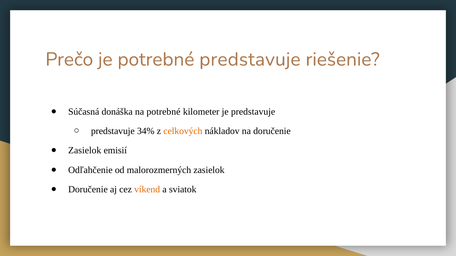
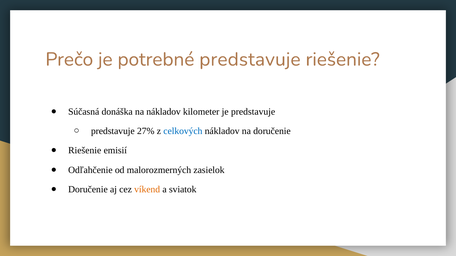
na potrebné: potrebné -> nákladov (164, 112)
34%: 34% -> 27% (146, 131)
celkových colour: orange -> blue (183, 131)
Zasielok: Zasielok -> Riešenie (85, 151)
